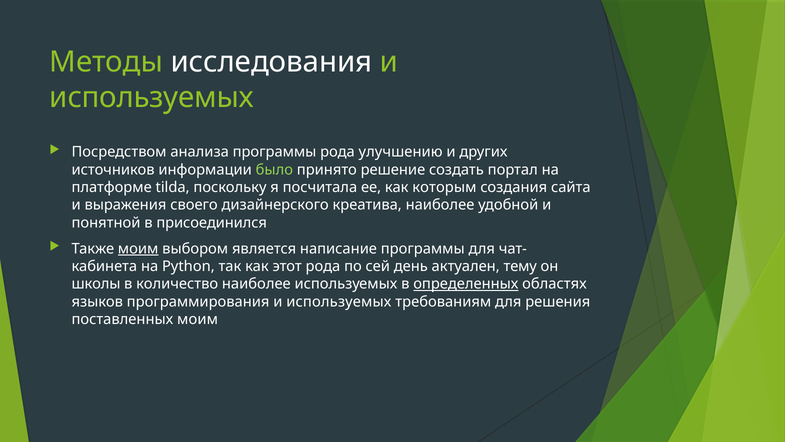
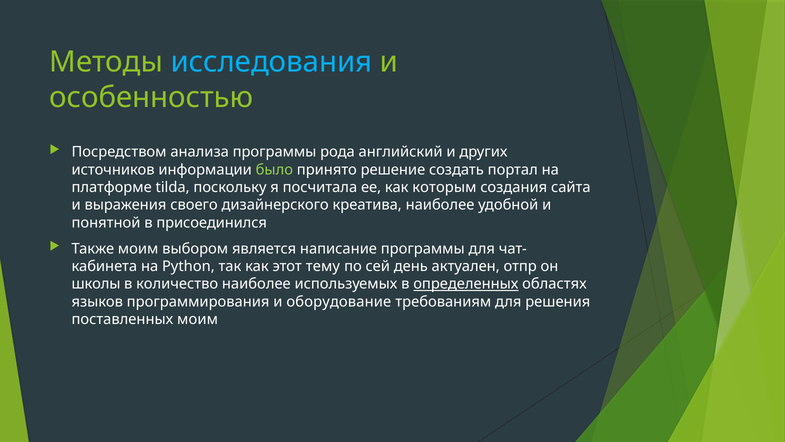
исследования colour: white -> light blue (271, 62)
используемых: используемых -> особенностью (151, 97)
улучшению: улучшению -> английский (401, 152)
моим underline: present -> none (138, 248)
этот рода: рода -> тему (323, 266)
тему: тему -> отпр (520, 266)
программирования и используемых: используемых -> оборудование (339, 301)
